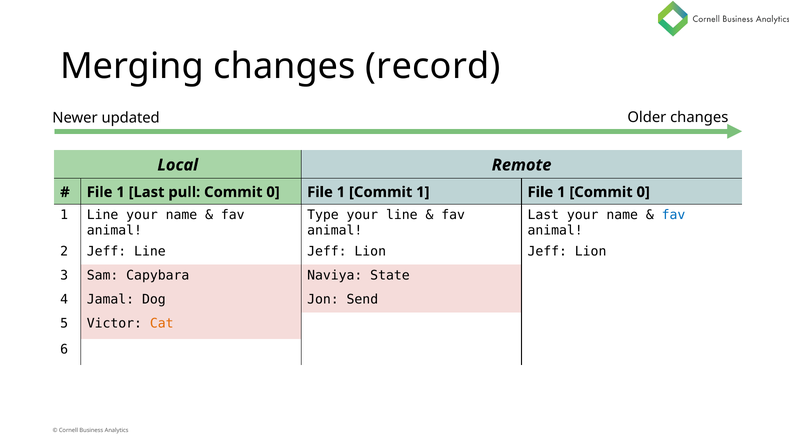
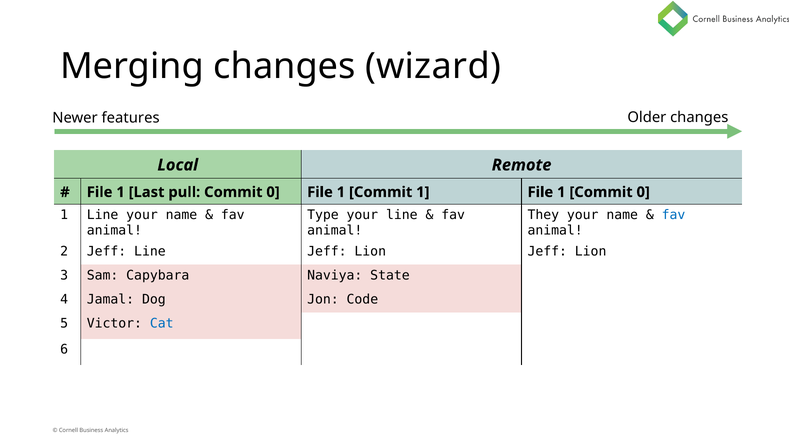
record: record -> wizard (433, 66)
updated: updated -> features (131, 118)
Last: Last -> They (543, 215)
Send: Send -> Code (362, 299)
Cat colour: orange -> blue (162, 323)
